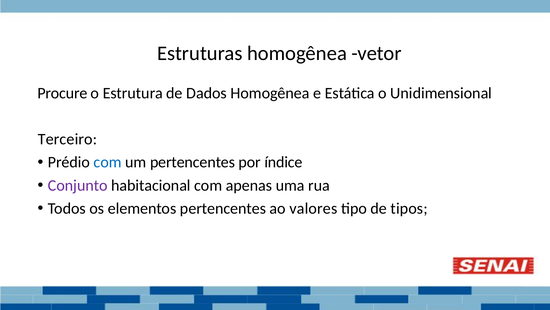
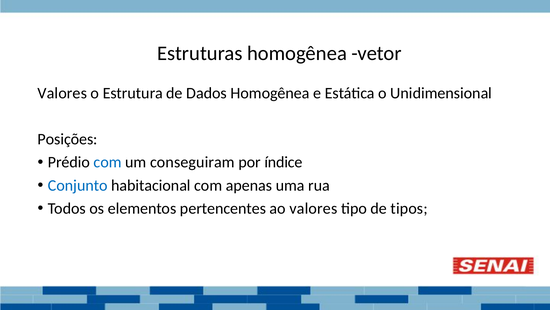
Procure: Procure -> Valores (62, 93)
Terceiro: Terceiro -> Posições (68, 139)
um pertencentes: pertencentes -> conseguiram (192, 162)
Conjunto colour: purple -> blue (78, 185)
